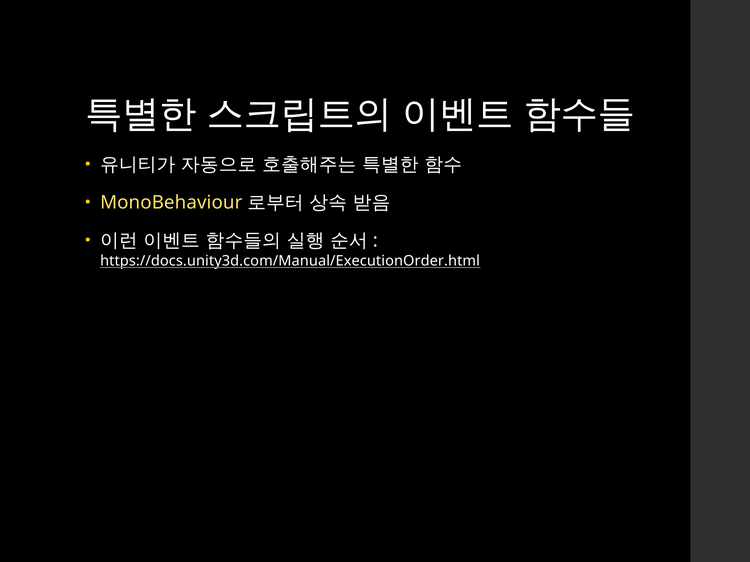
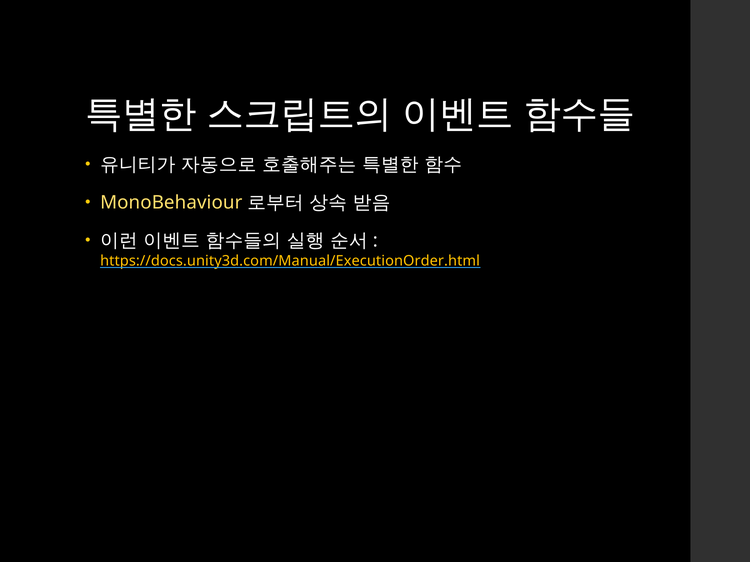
https://docs.unity3d.com/Manual/ExecutionOrder.html colour: white -> yellow (290, 261)
